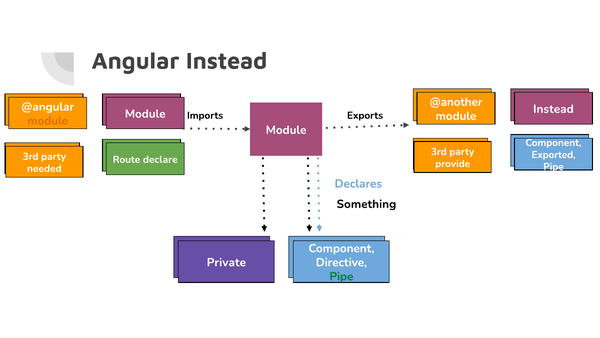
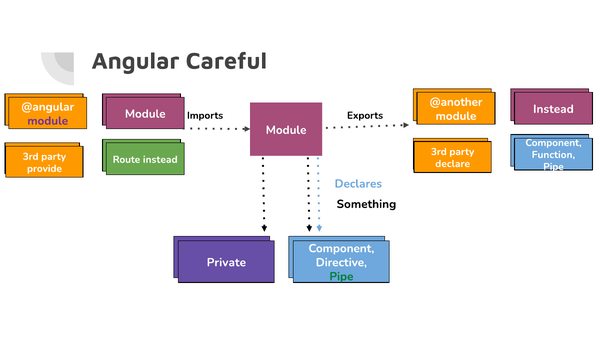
Angular Instead: Instead -> Careful (226, 61)
module colour: orange -> purple (48, 121)
Exported: Exported -> Function (553, 154)
Route declare: declare -> instead (160, 159)
provide: provide -> declare (453, 163)
needed: needed -> provide (44, 168)
